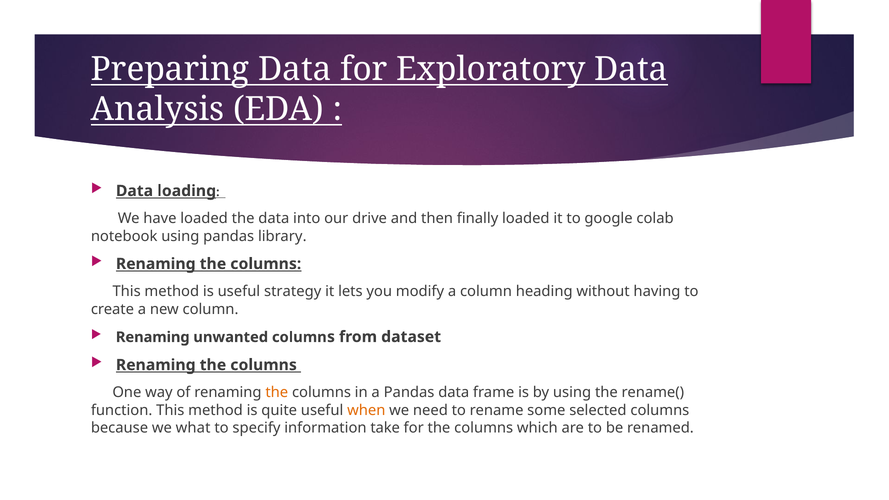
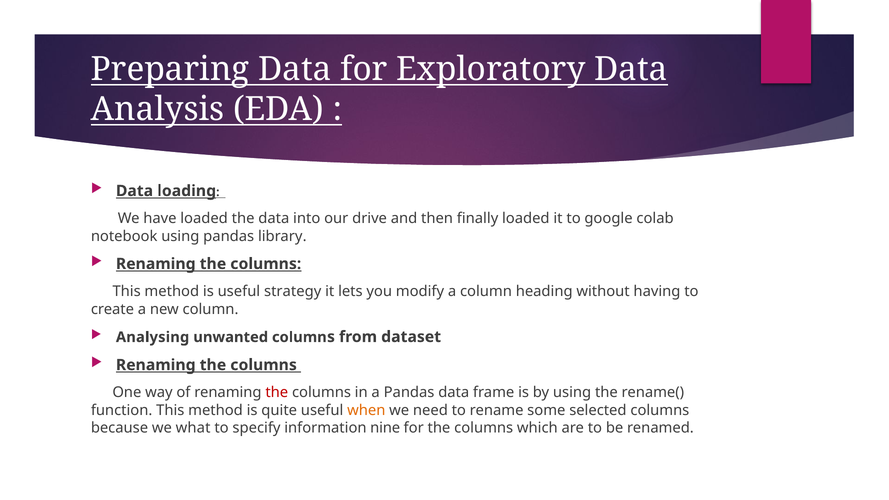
Renaming: Renaming -> Analysing (153, 337)
the colour: orange -> red (277, 393)
take: take -> nine (385, 428)
